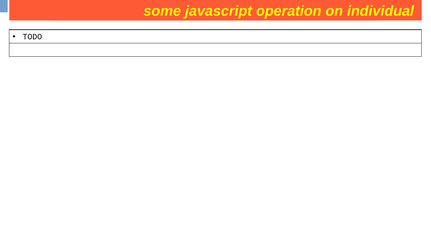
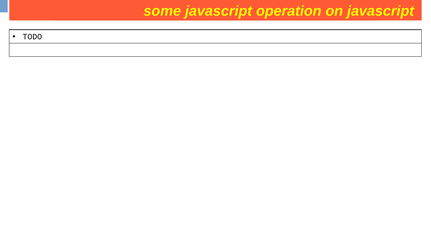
individual: individual -> javascript (381, 11)
